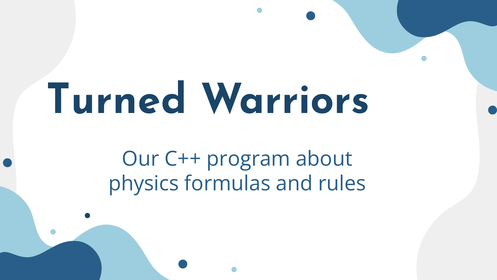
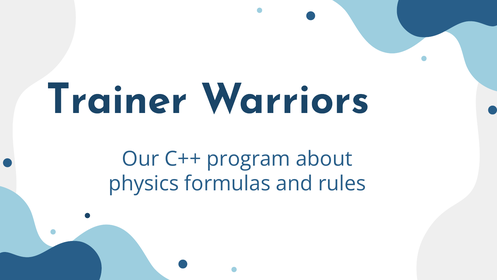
Turned: Turned -> Trainer (117, 99)
